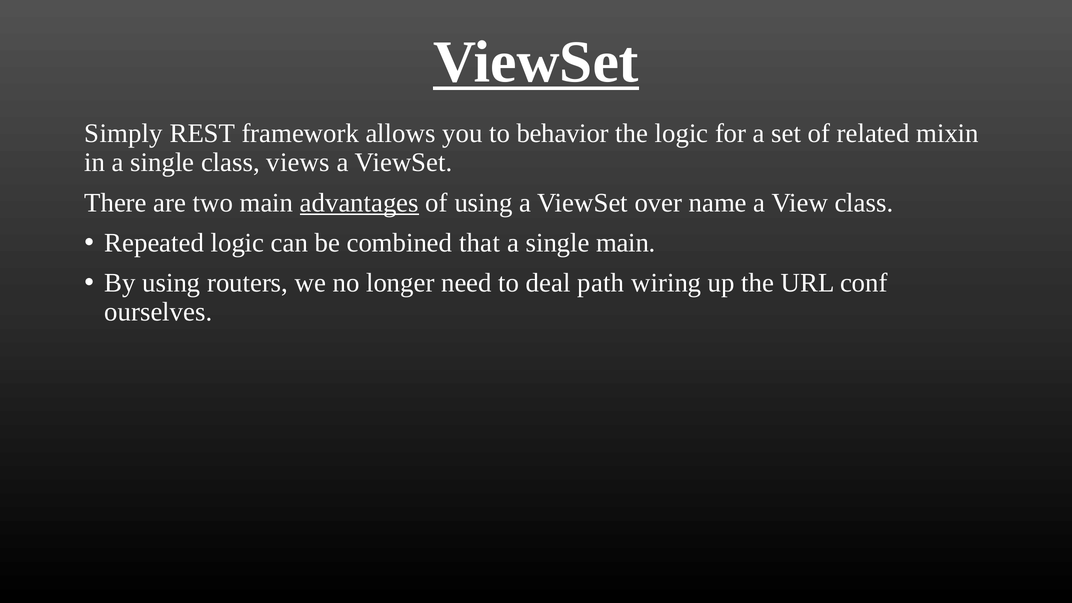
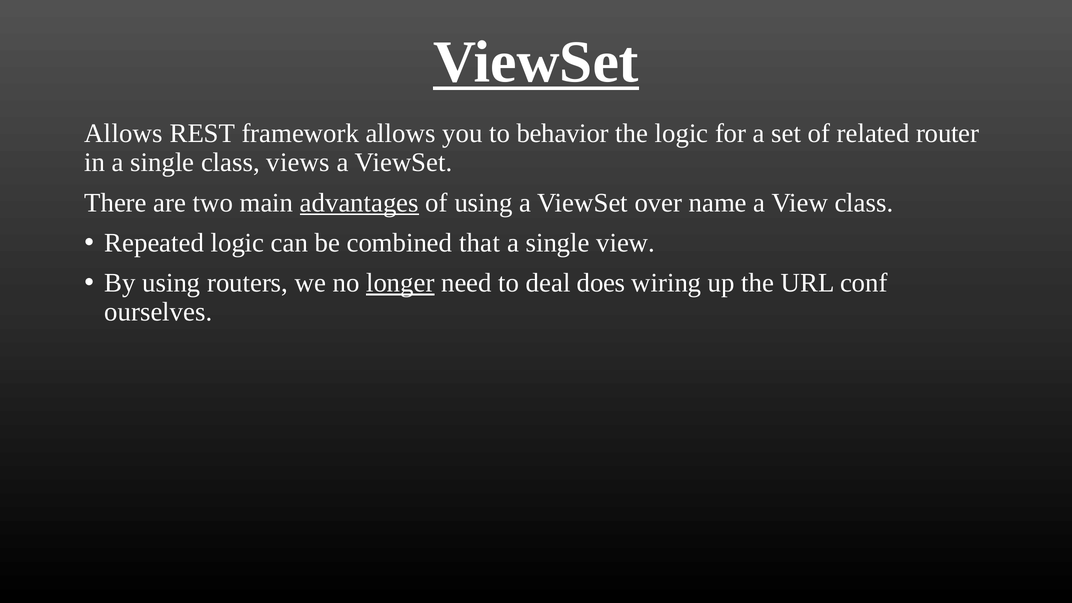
Simply: Simply -> Allows (124, 134)
mixin: mixin -> router (948, 134)
single main: main -> view (626, 243)
longer underline: none -> present (400, 283)
path: path -> does (601, 283)
